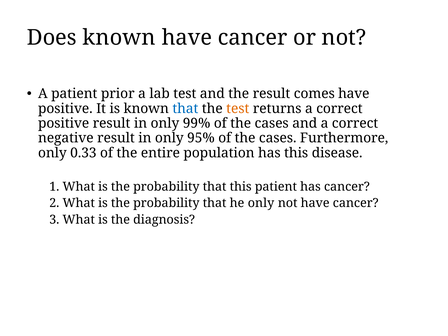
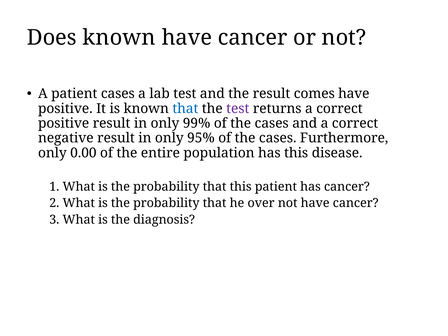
patient prior: prior -> cases (118, 94)
test colour: orange -> purple (238, 109)
0.33: 0.33 -> 0.00 (83, 153)
he only: only -> over (261, 203)
